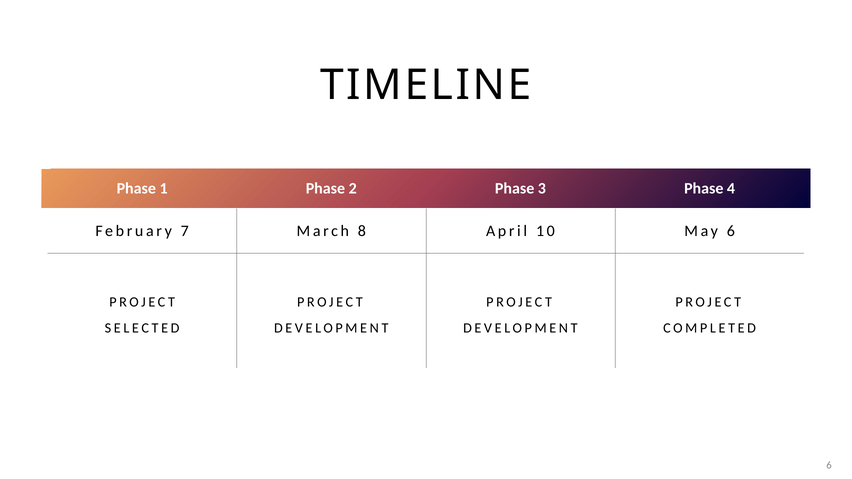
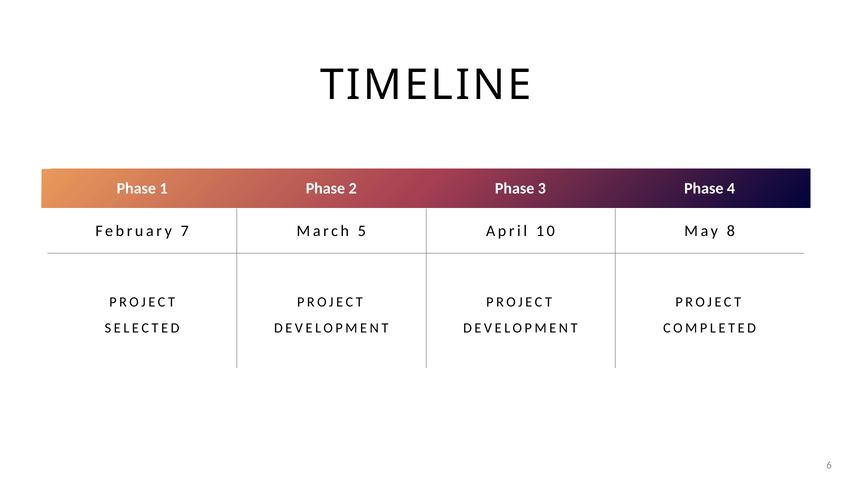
8: 8 -> 5 (362, 231)
May 6: 6 -> 8 (731, 231)
